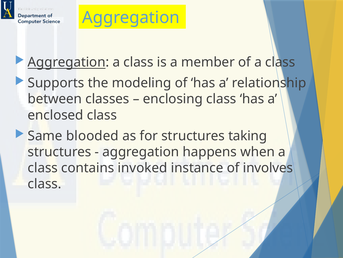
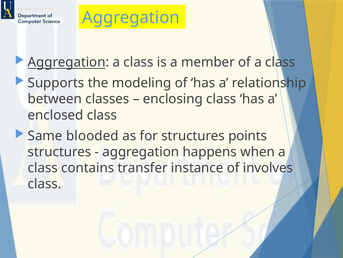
taking: taking -> points (248, 136)
invoked: invoked -> transfer (143, 167)
